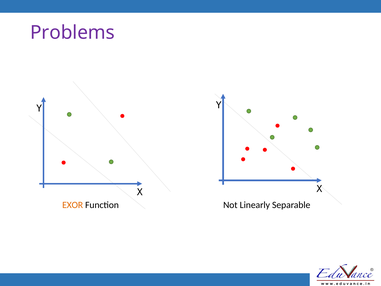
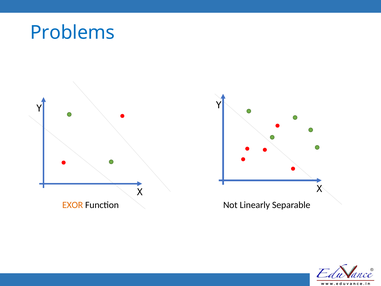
Problems colour: purple -> blue (72, 32)
